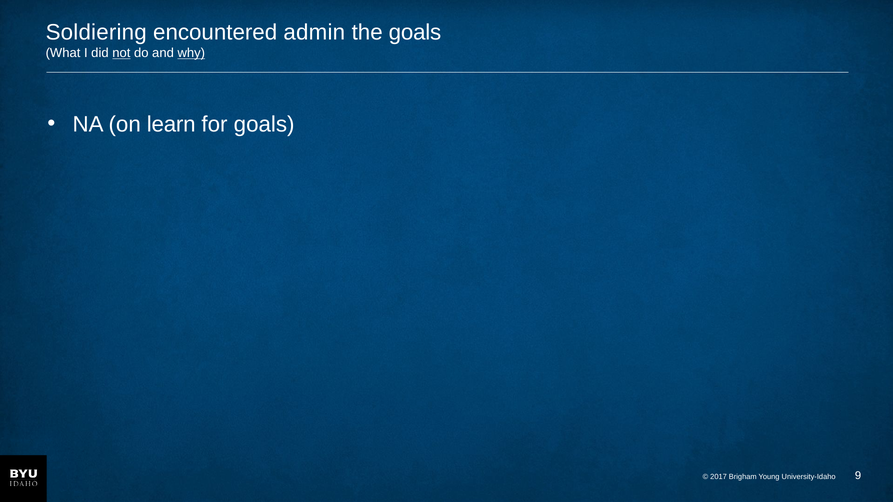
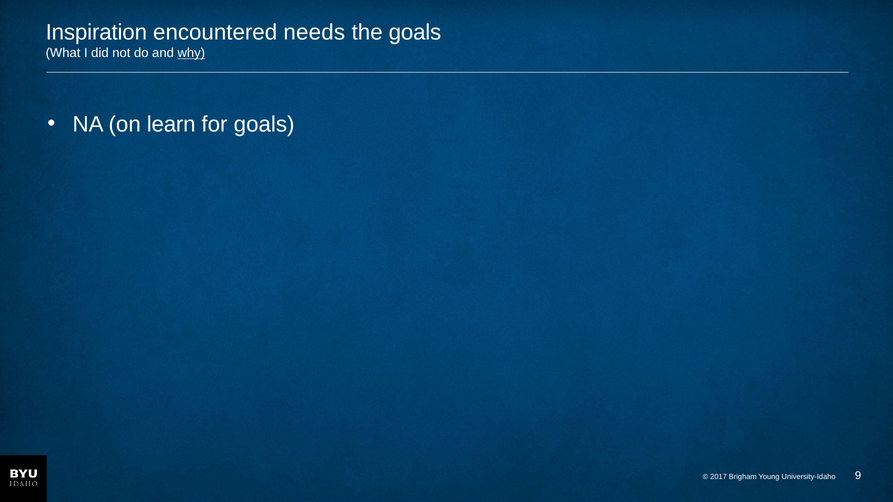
Soldiering: Soldiering -> Inspiration (96, 33)
admin: admin -> needs (314, 33)
not underline: present -> none (121, 53)
